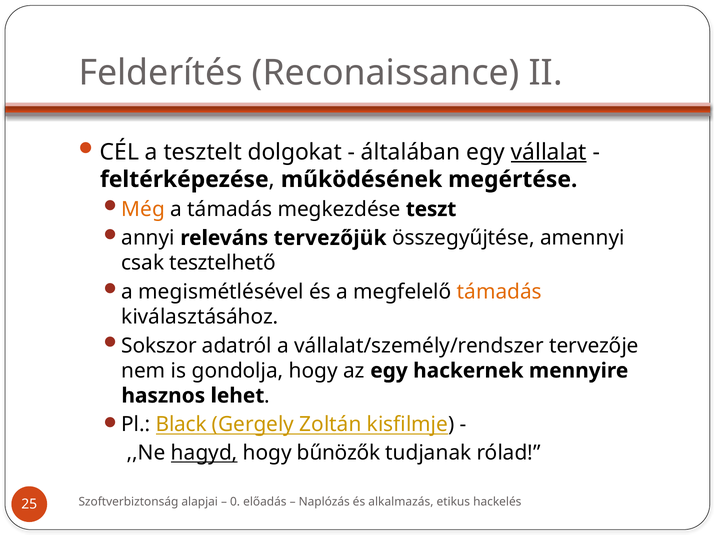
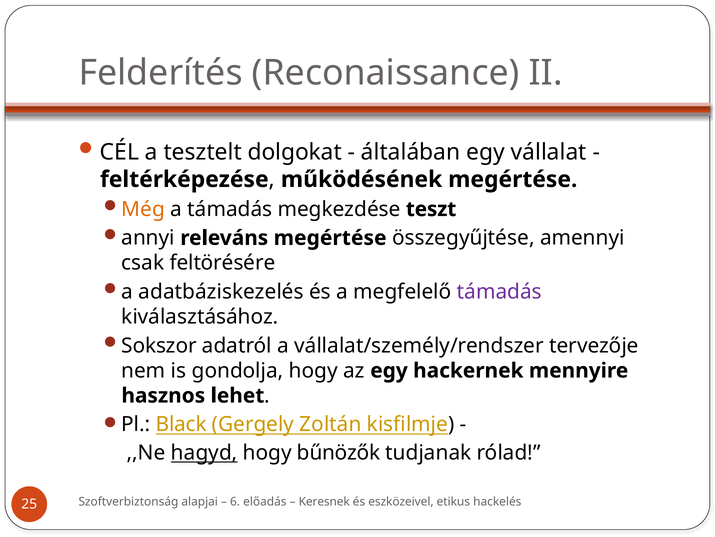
vállalat underline: present -> none (549, 152)
releváns tervezőjük: tervezőjük -> megértése (330, 238)
tesztelhető: tesztelhető -> feltörésére (222, 263)
megismétlésével: megismétlésével -> adatbáziskezelés (221, 291)
támadás colour: orange -> purple (499, 291)
0: 0 -> 6 (235, 501)
Naplózás: Naplózás -> Keresnek (324, 501)
alkalmazás: alkalmazás -> eszközeivel (401, 501)
